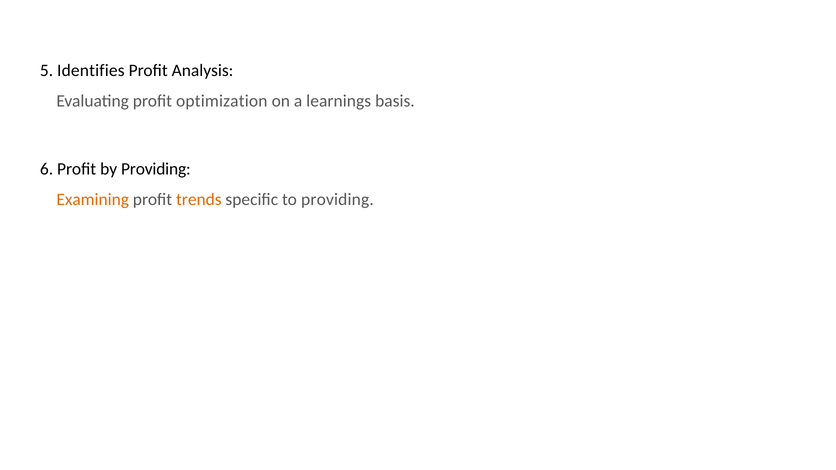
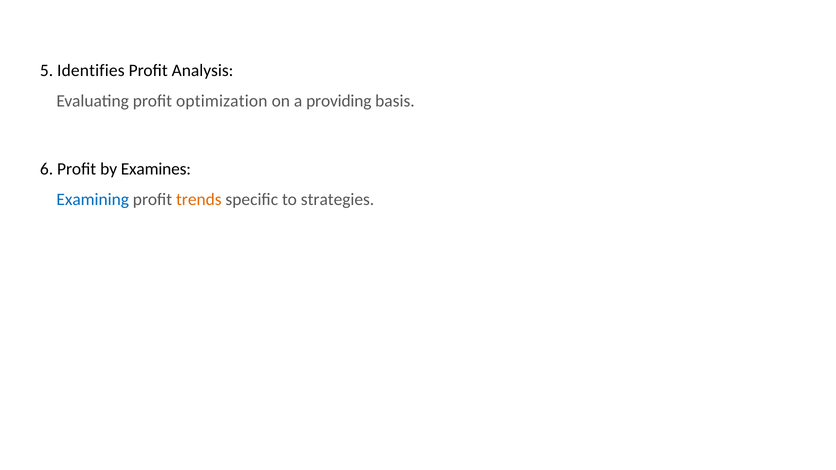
learnings: learnings -> providing (339, 101)
by Providing: Providing -> Examines (156, 169)
Examining colour: orange -> blue (93, 200)
to providing: providing -> strategies (338, 200)
